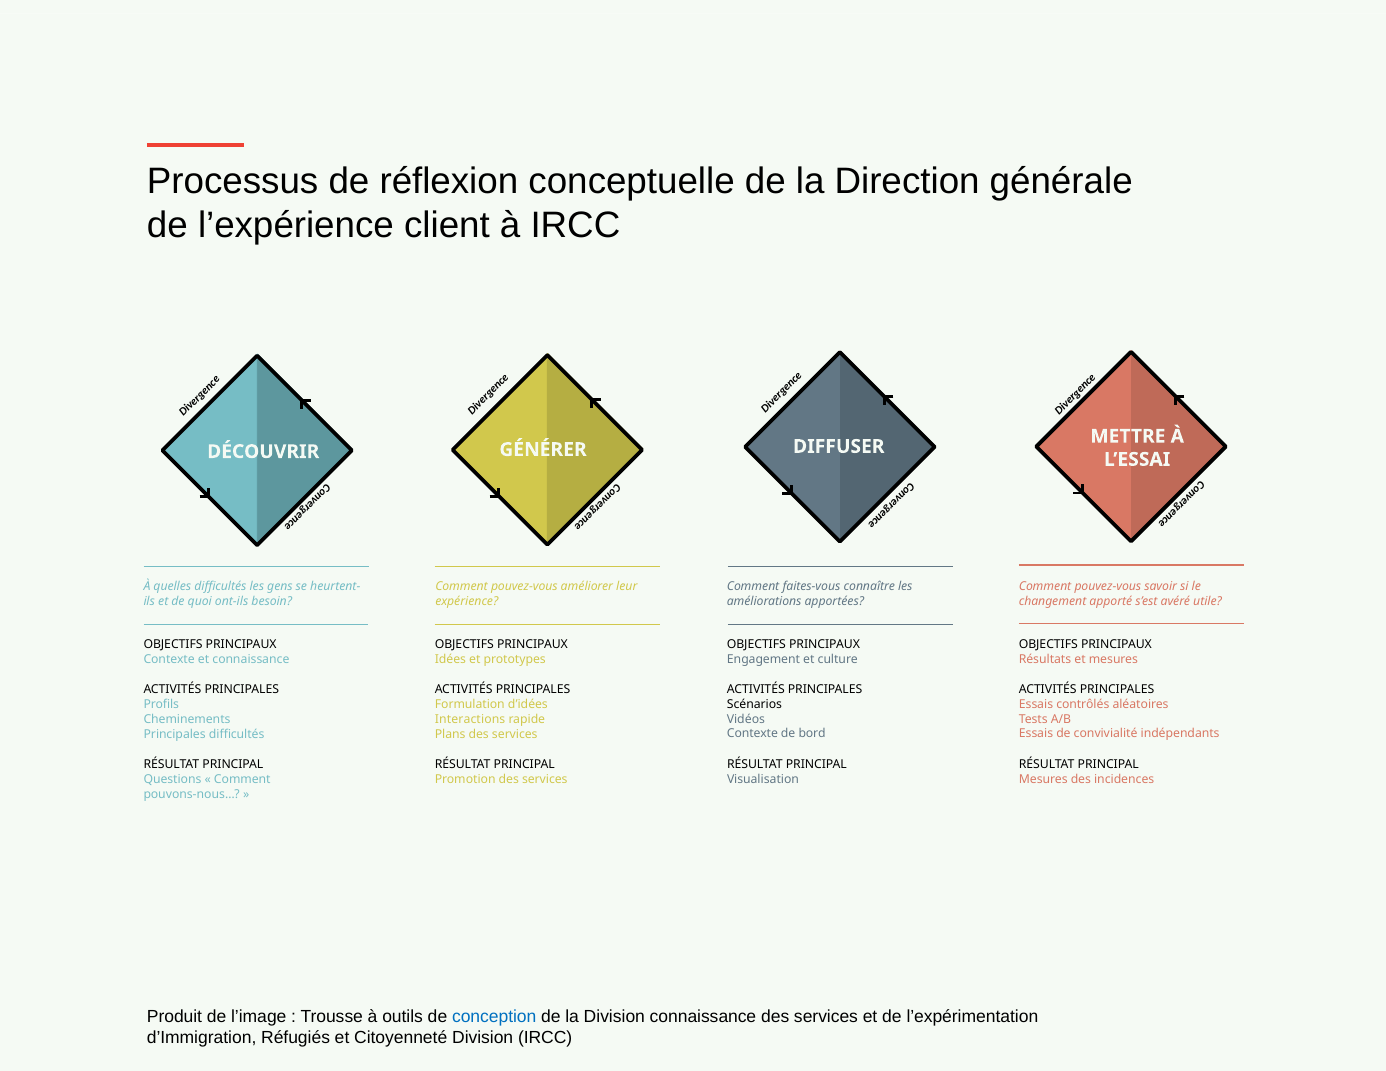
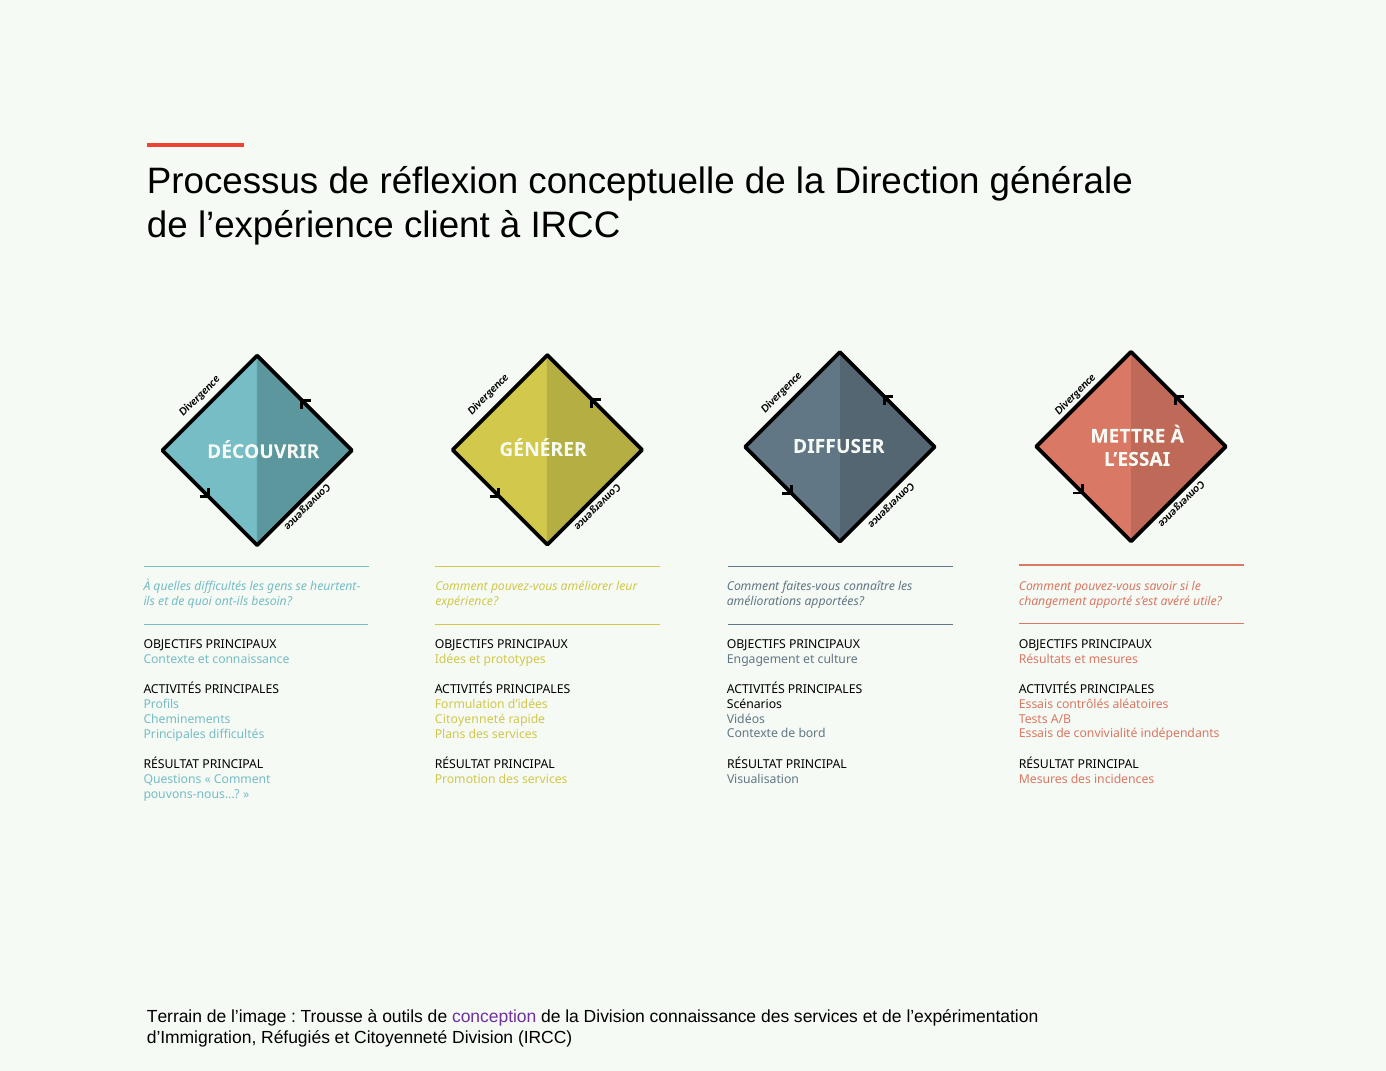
Interactions: Interactions -> Citoyenneté (470, 719)
Produit: Produit -> Terrain (174, 1017)
conception colour: blue -> purple (494, 1017)
